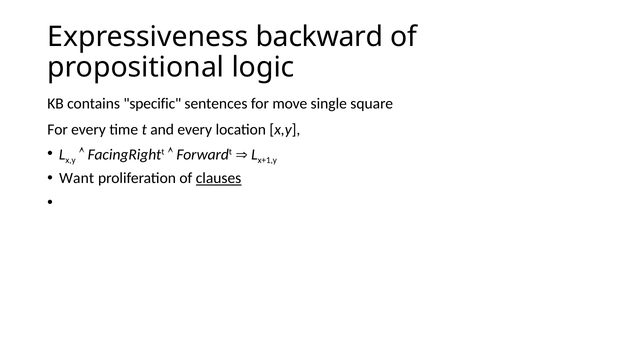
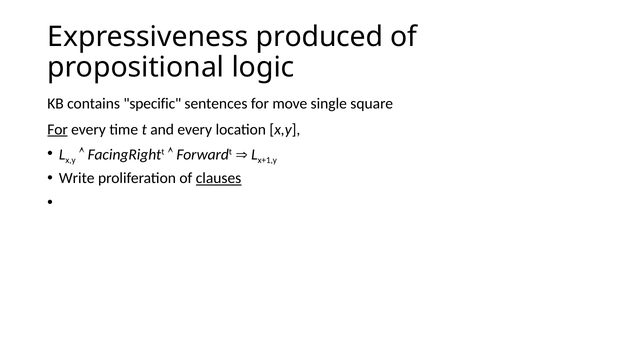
backward: backward -> produced (320, 37)
For underline: none -> present (58, 129)
Want: Want -> Write (77, 178)
